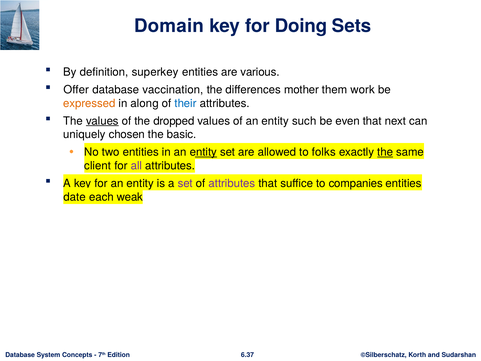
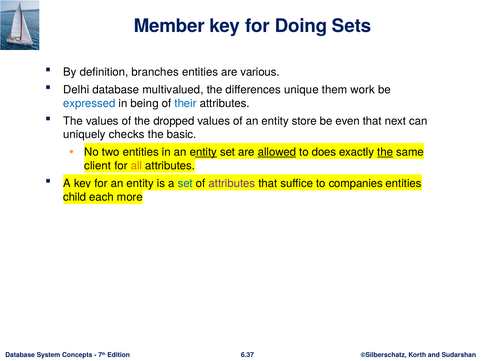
Domain: Domain -> Member (169, 26)
superkey: superkey -> branches (155, 72)
Offer: Offer -> Delhi (76, 90)
vaccination: vaccination -> multivalued (173, 90)
mother: mother -> unique (301, 90)
expressed colour: orange -> blue (89, 103)
along: along -> being (145, 103)
values underline: present -> none (102, 121)
such: such -> store (304, 121)
chosen: chosen -> checks (127, 134)
allowed underline: none -> present (277, 152)
folks: folks -> does (324, 152)
all colour: purple -> orange (136, 166)
set colour: purple -> blue (185, 183)
date: date -> child (75, 197)
weak: weak -> more (130, 197)
